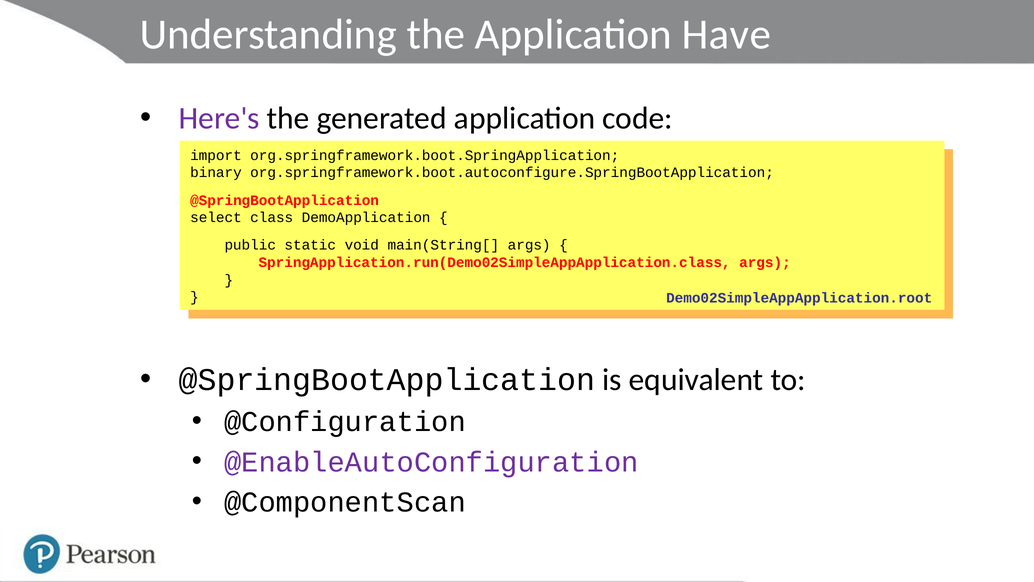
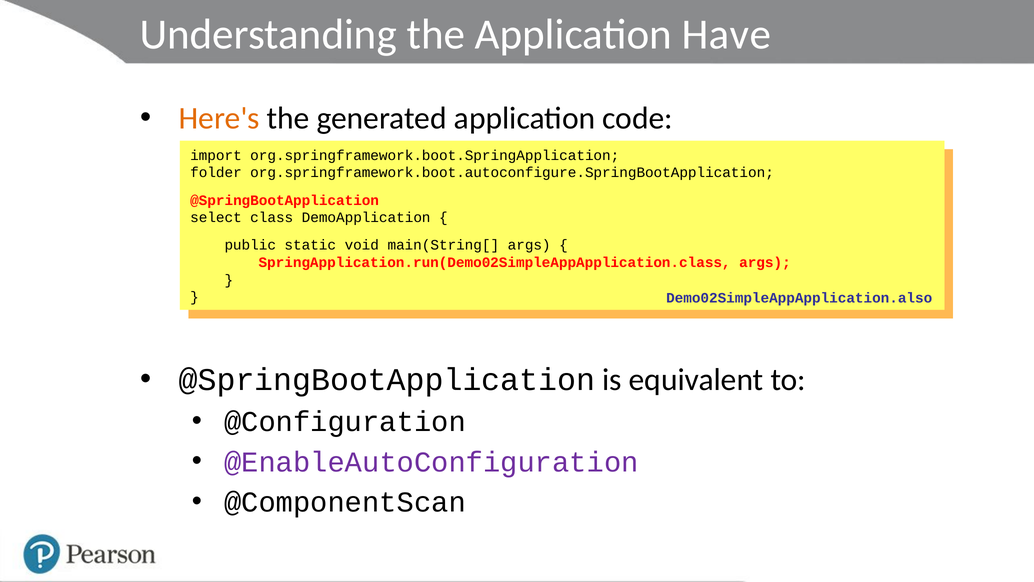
Here's colour: purple -> orange (219, 118)
binary: binary -> folder (216, 173)
Demo02SimpleAppApplication.root: Demo02SimpleAppApplication.root -> Demo02SimpleAppApplication.also (799, 298)
